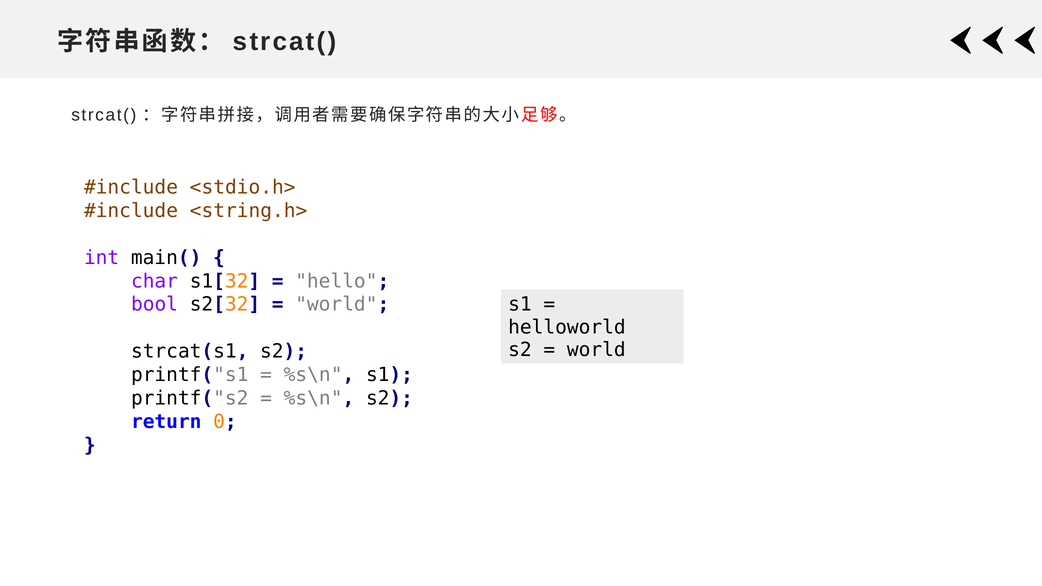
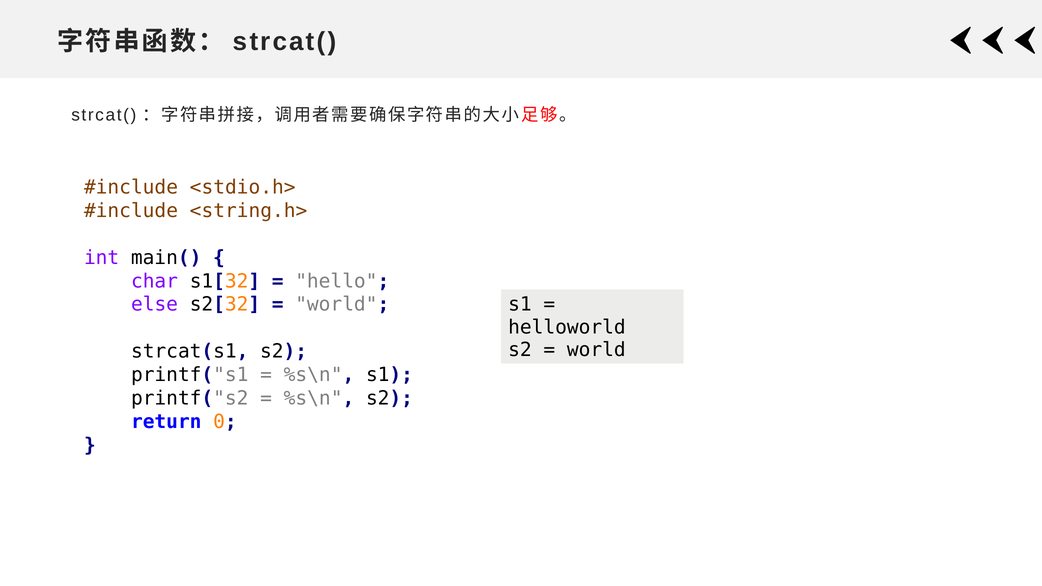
bool: bool -> else (155, 305)
